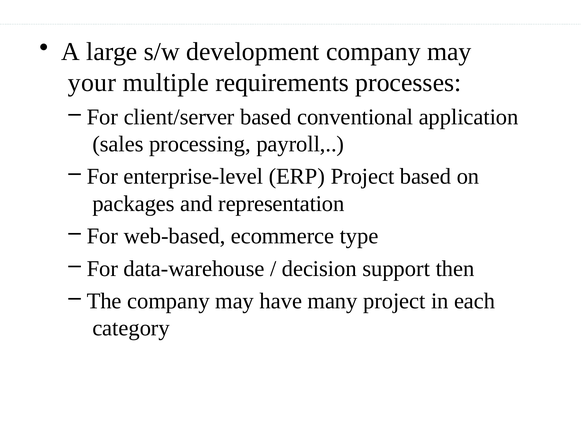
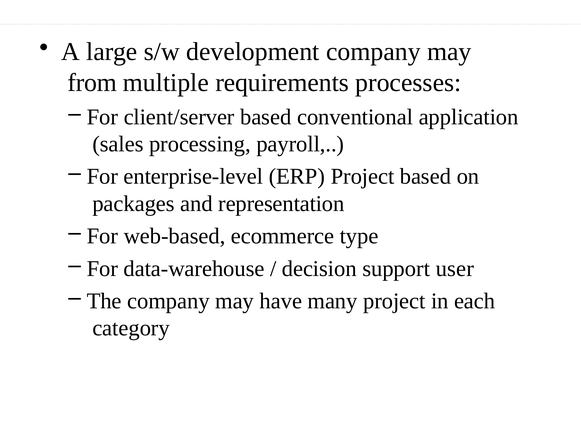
your: your -> from (92, 83)
then: then -> user (455, 269)
